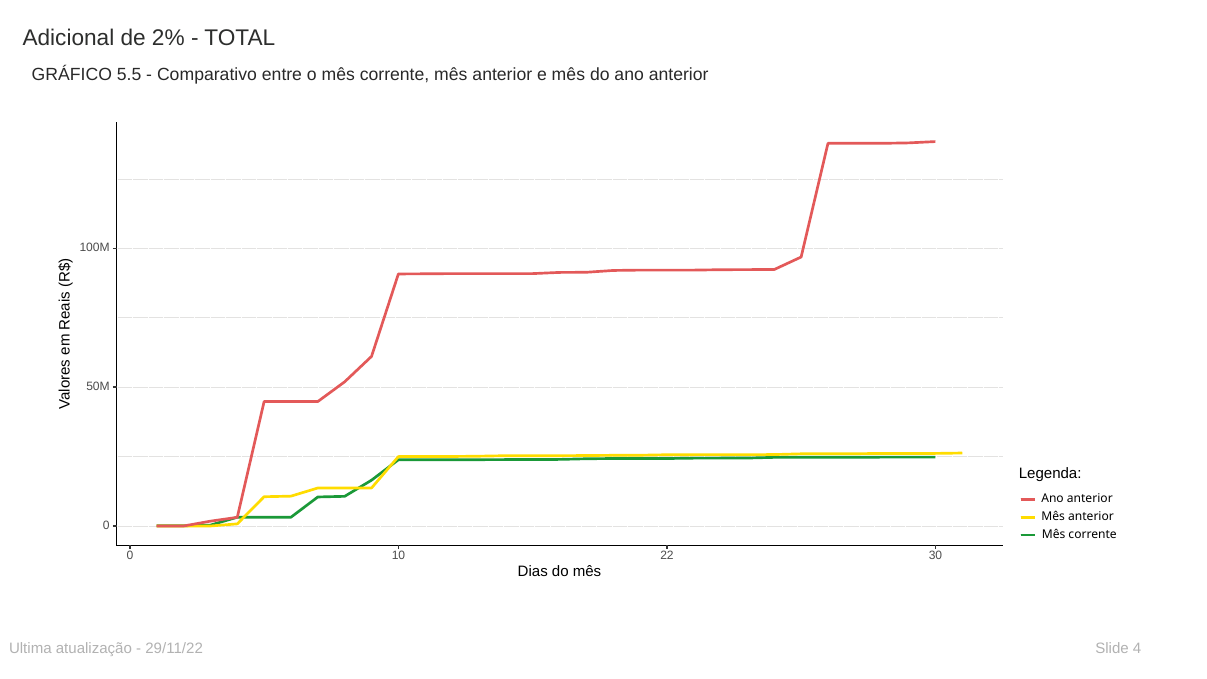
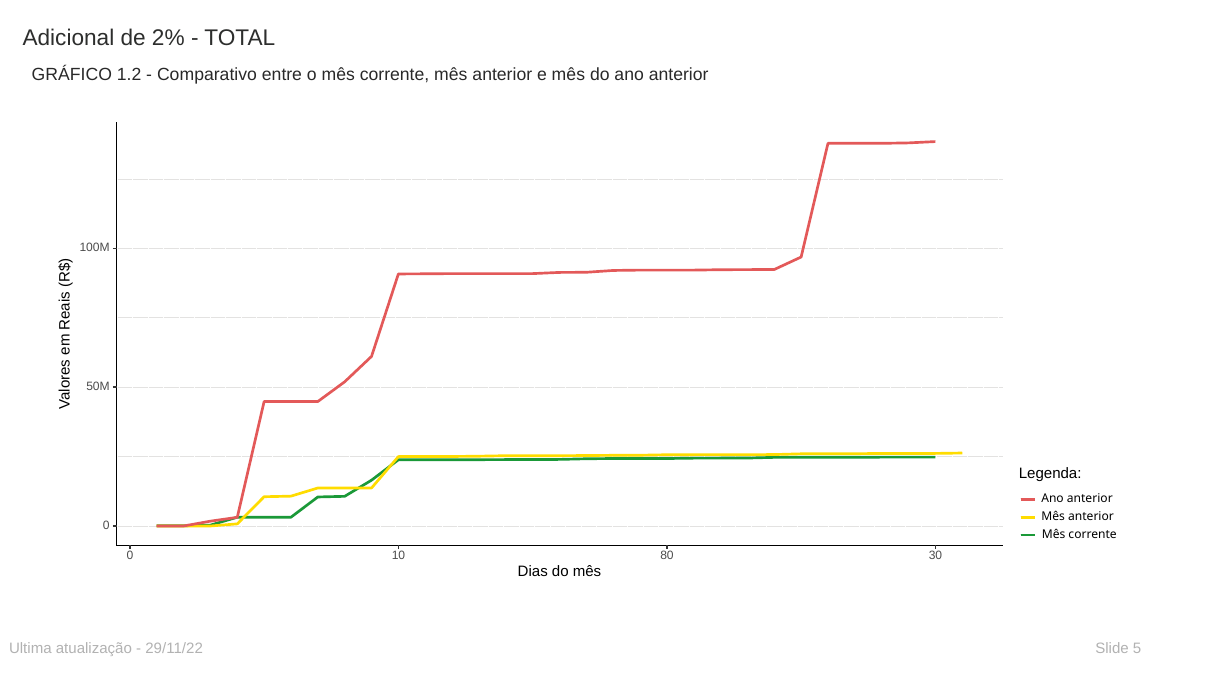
5.5: 5.5 -> 1.2 (129, 75)
22: 22 -> 80 (667, 556)
4: 4 -> 5 (1137, 648)
